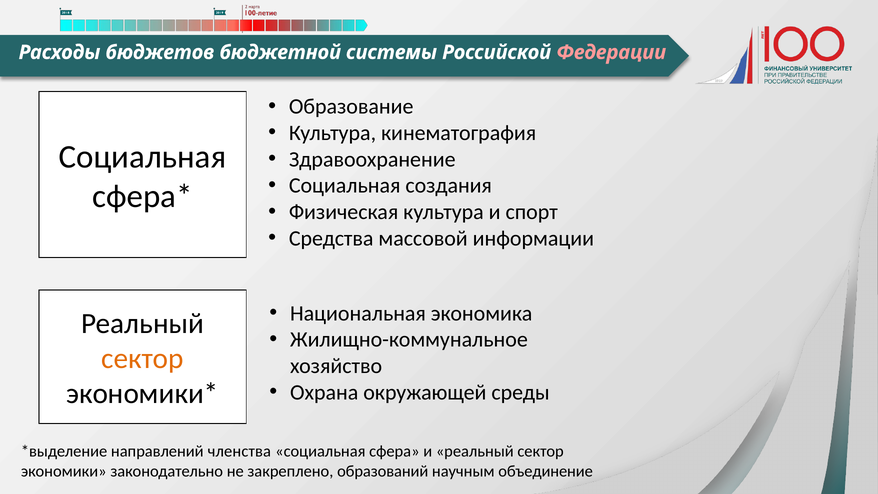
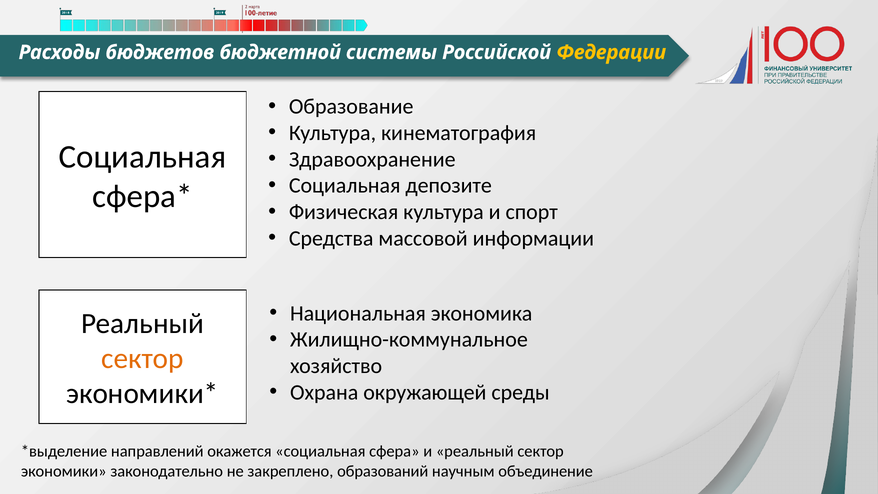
Федерации colour: pink -> yellow (611, 52)
создания: создания -> депозите (449, 186)
членства: членства -> окажется (239, 451)
